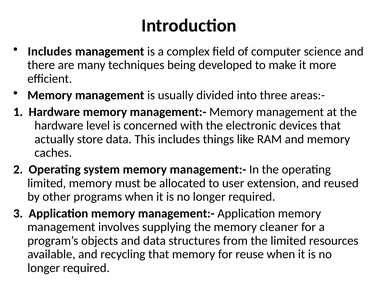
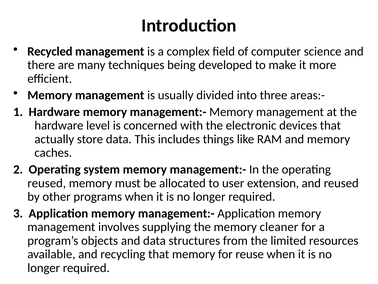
Includes: Includes -> Recycled (50, 51)
limited: limited -> reused (47, 183)
